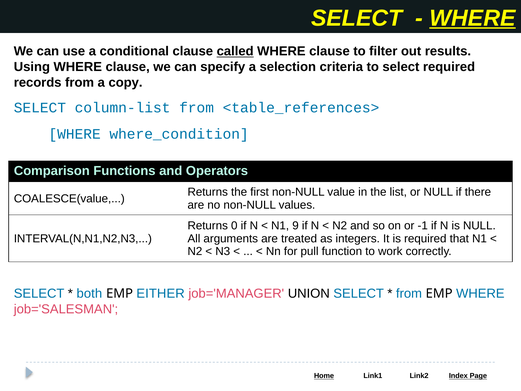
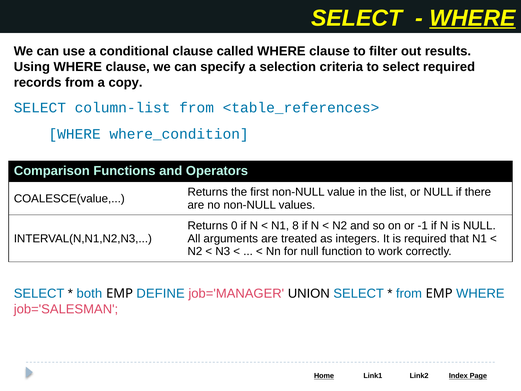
called underline: present -> none (235, 51)
9: 9 -> 8 (295, 226)
for pull: pull -> null (310, 251)
EITHER: EITHER -> DEFINE (161, 293)
